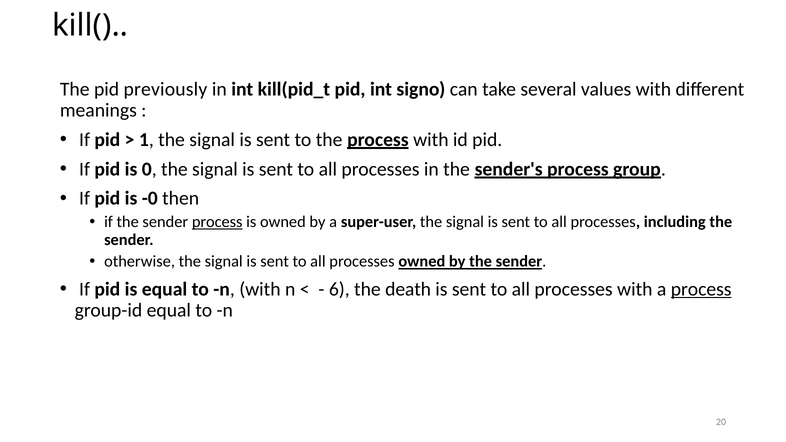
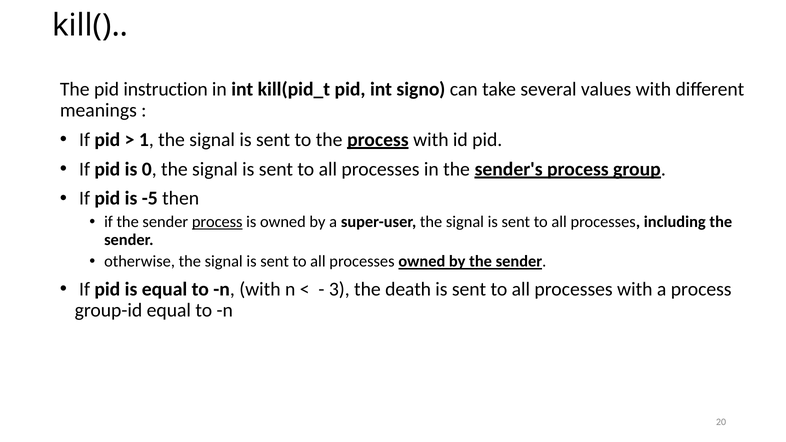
previously: previously -> instruction (166, 89)
-0: -0 -> -5 (150, 199)
6: 6 -> 3 (339, 289)
process underline: present -> none (701, 289)
